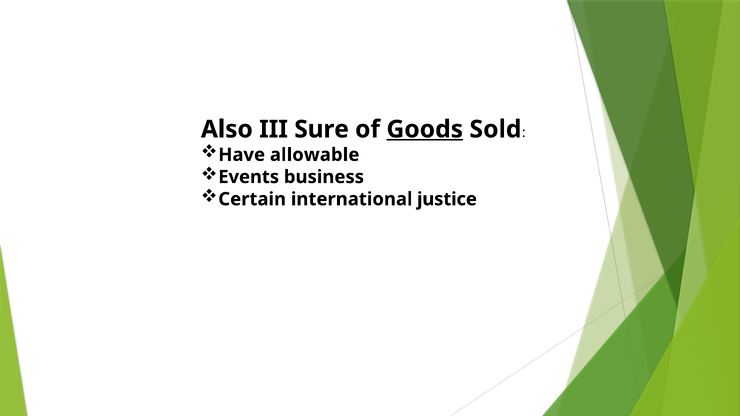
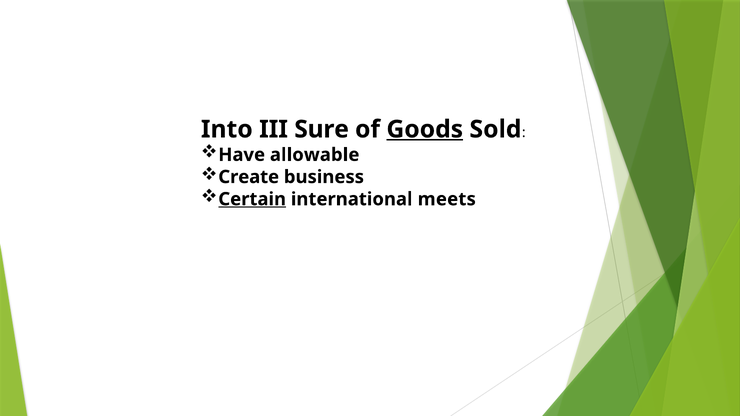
Also: Also -> Into (227, 129)
Events: Events -> Create (249, 177)
Certain underline: none -> present (252, 199)
justice: justice -> meets (447, 199)
